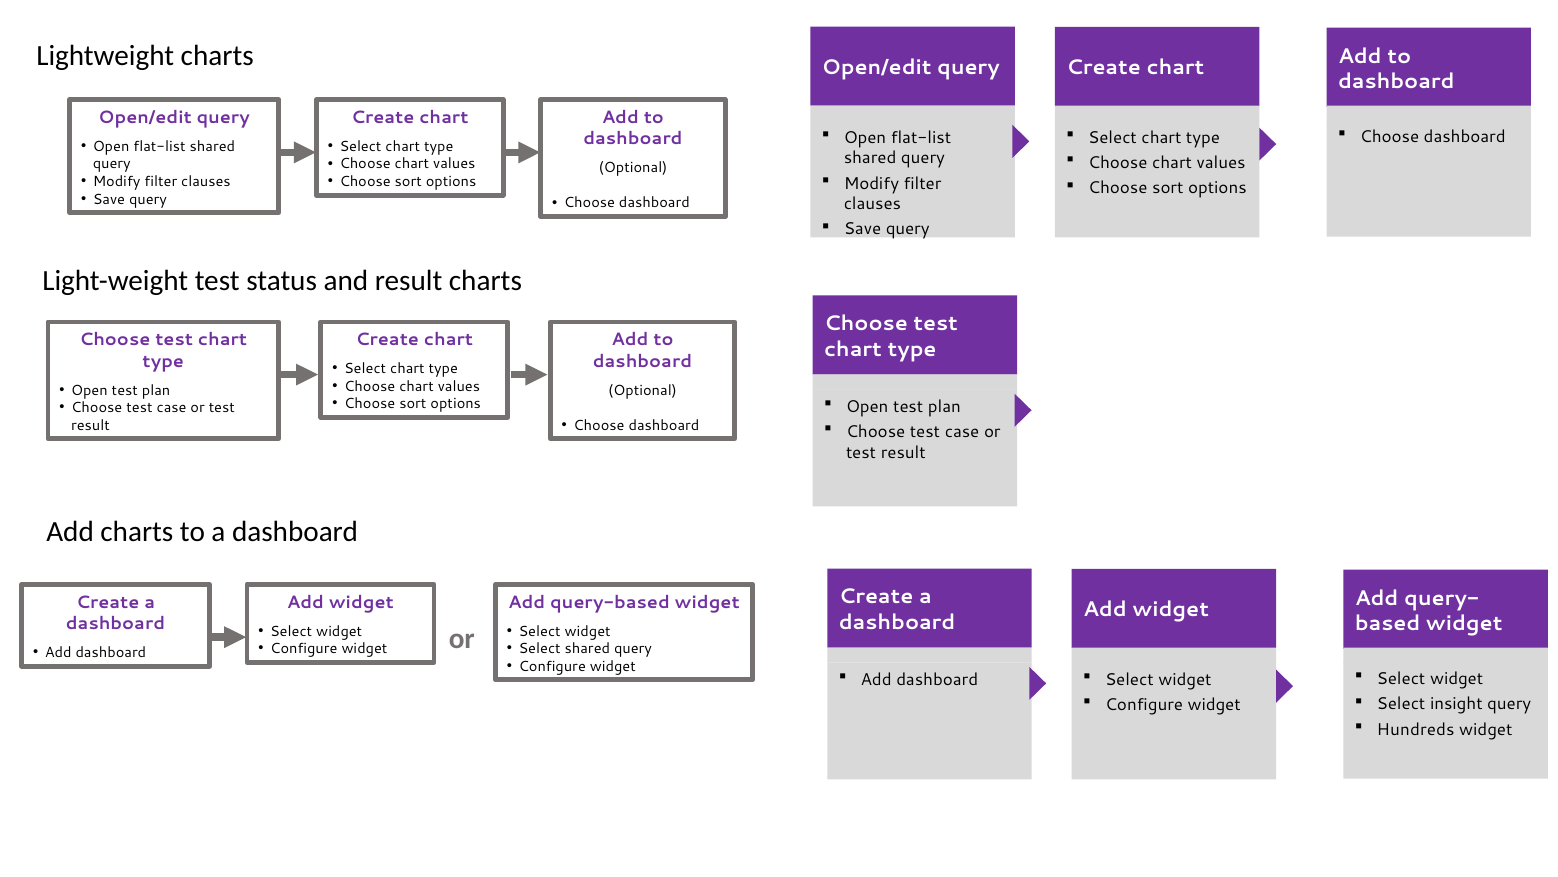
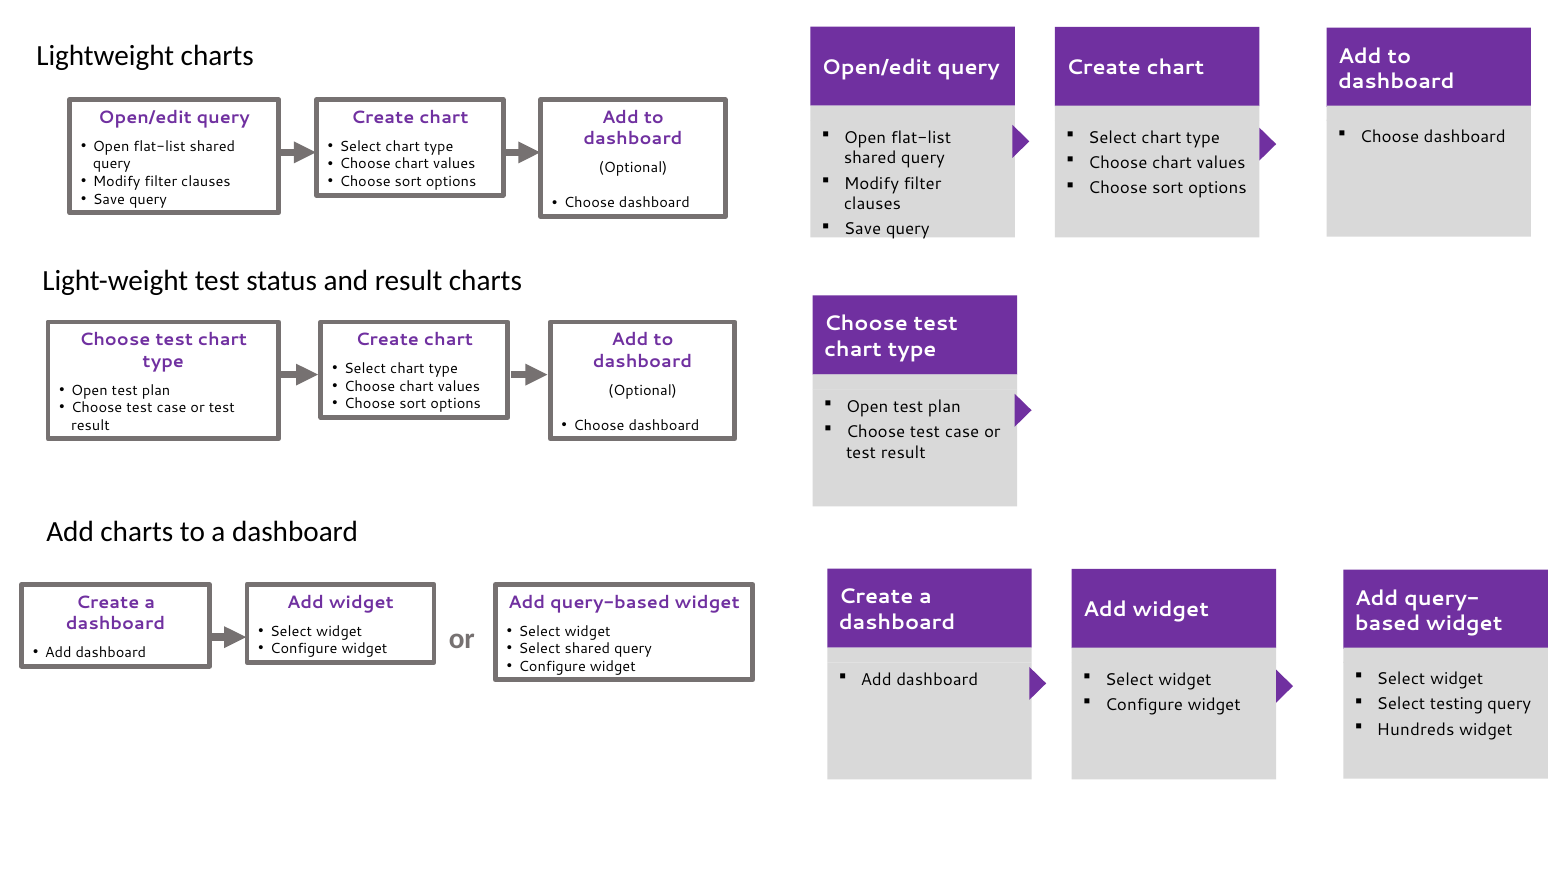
insight: insight -> testing (1456, 704)
